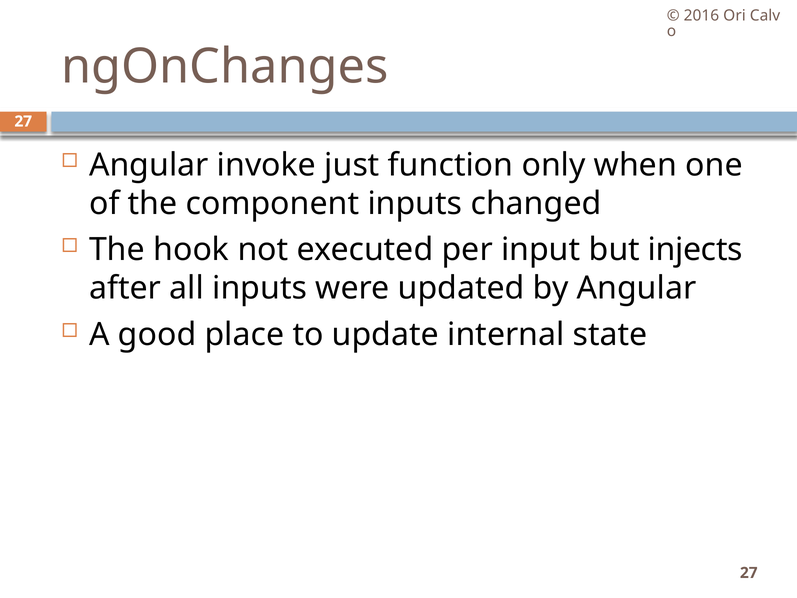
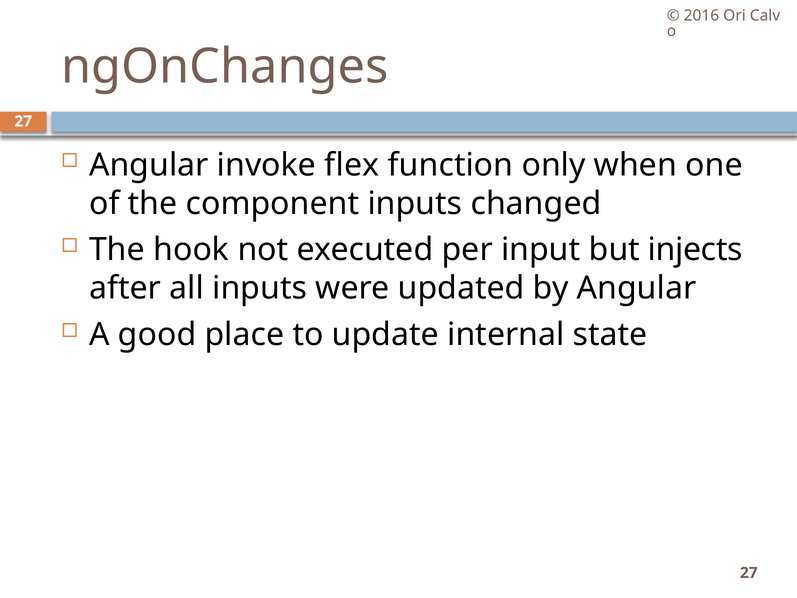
just: just -> flex (352, 165)
